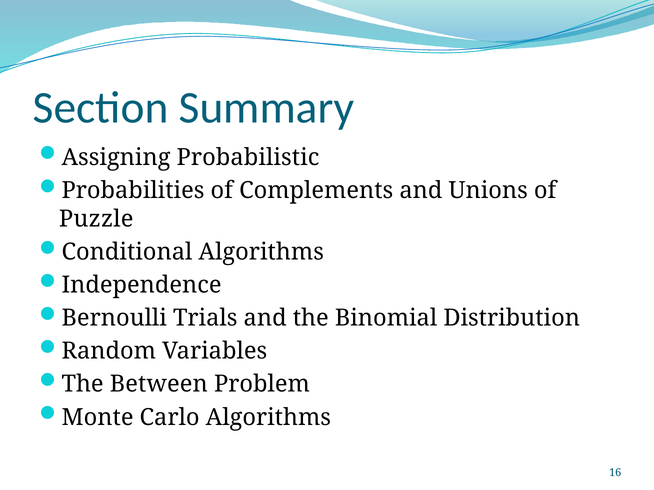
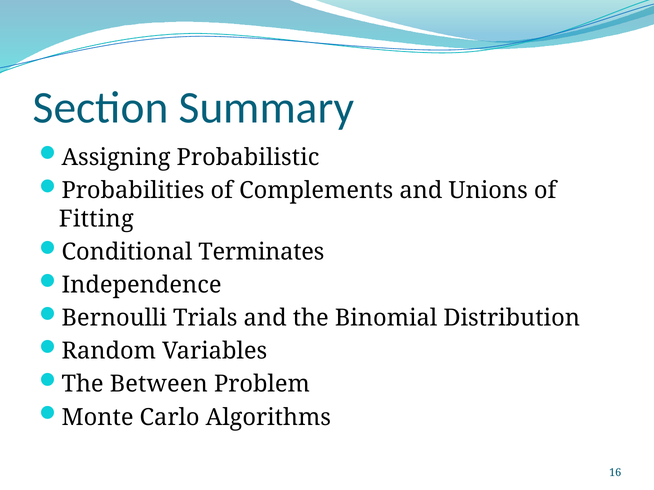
Puzzle: Puzzle -> Fitting (96, 219)
Conditional Algorithms: Algorithms -> Terminates (261, 252)
